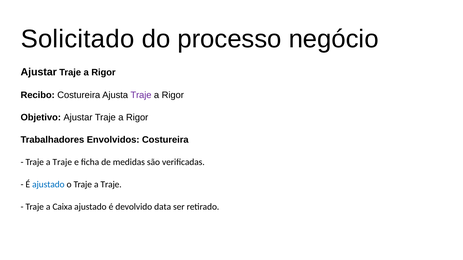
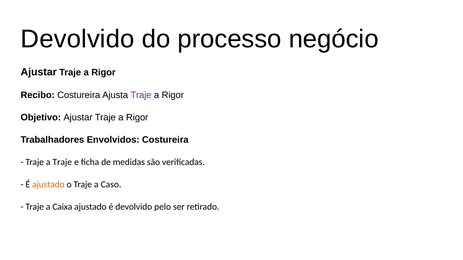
Solicitado: Solicitado -> Devolvido (78, 39)
ajustado colour: blue -> orange (48, 185)
o Traje a Traje: Traje -> Caso (111, 185)
data: data -> pelo (163, 207)
